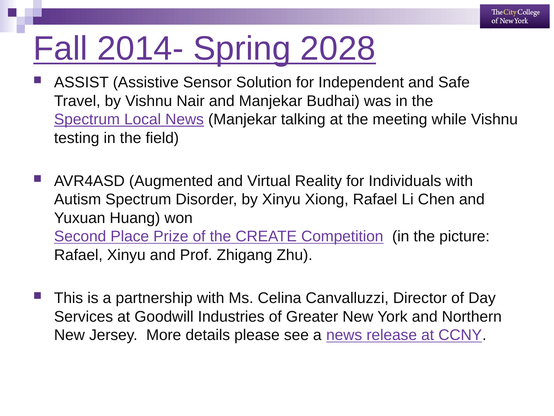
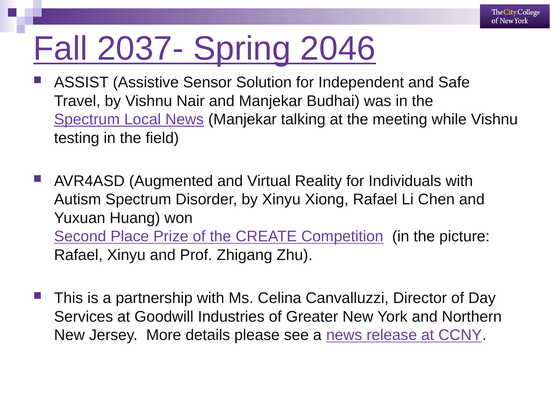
2014-: 2014- -> 2037- (140, 49)
2028: 2028 -> 2046 (338, 49)
